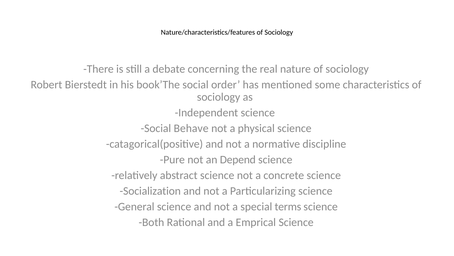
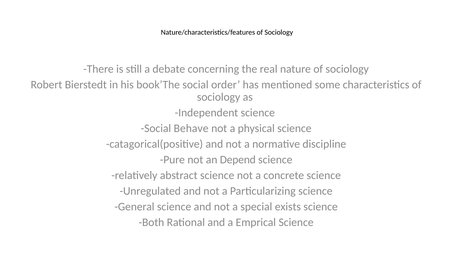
Socialization: Socialization -> Unregulated (150, 191)
terms: terms -> exists (288, 206)
